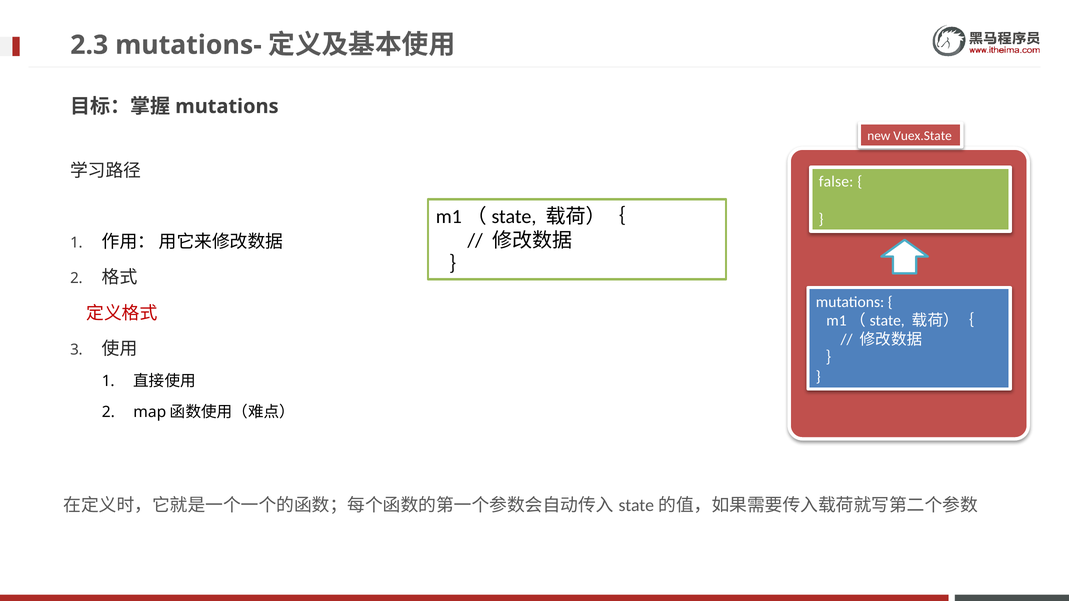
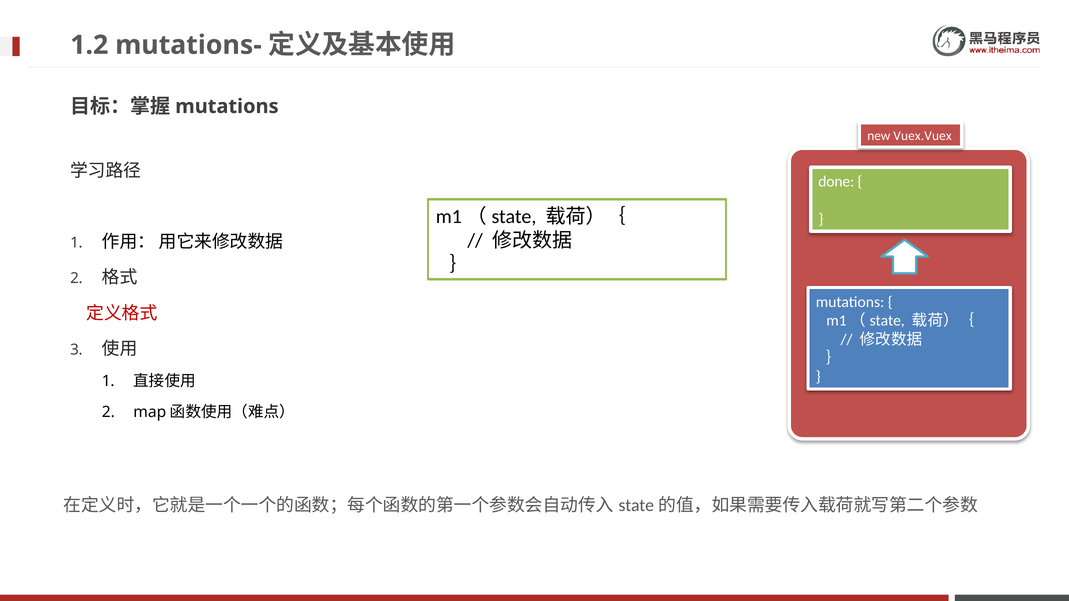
2.3: 2.3 -> 1.2 (89, 45)
Vuex.State: Vuex.State -> Vuex.Vuex (923, 136)
false: false -> done (836, 182)
